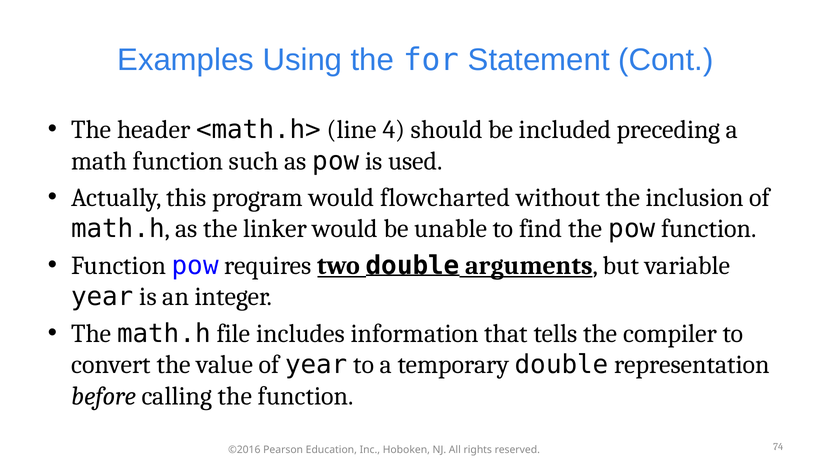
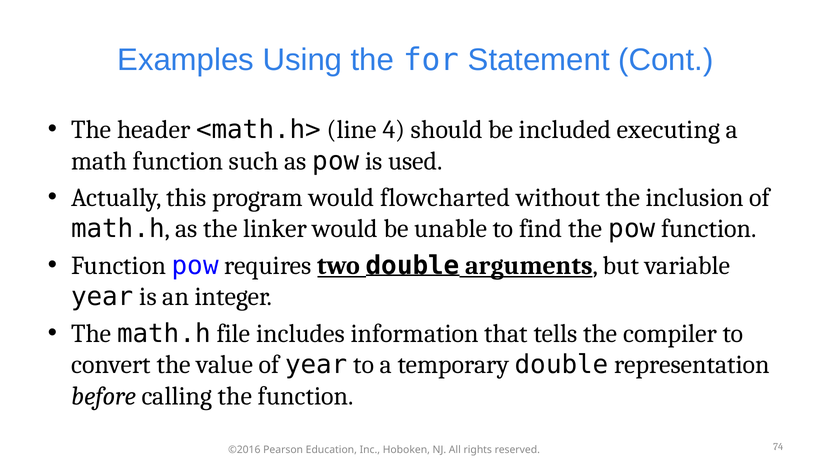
preceding: preceding -> executing (669, 130)
